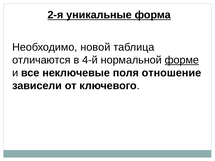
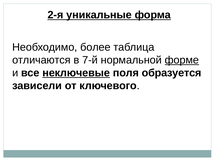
новой: новой -> более (95, 47)
4-й: 4-й -> 7-й (90, 60)
неключевые underline: none -> present (76, 73)
отношение: отношение -> образуется (172, 73)
